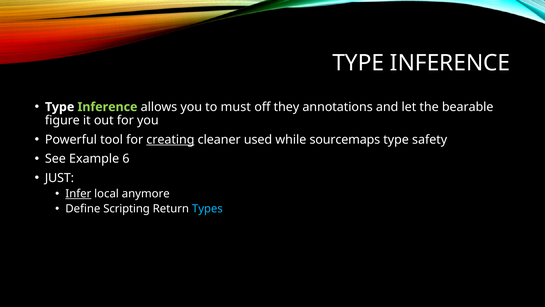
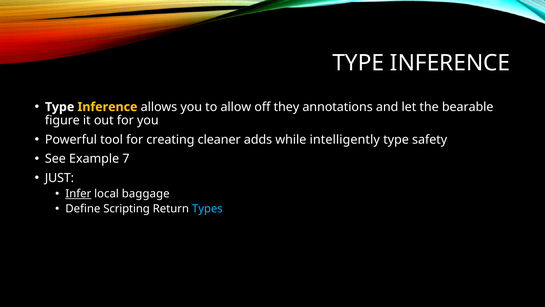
Inference colour: light green -> yellow (107, 107)
must: must -> allow (236, 107)
creating underline: present -> none (170, 139)
used: used -> adds (258, 139)
sourcemaps: sourcemaps -> intelligently (345, 139)
6: 6 -> 7 (126, 159)
anymore: anymore -> baggage (146, 193)
